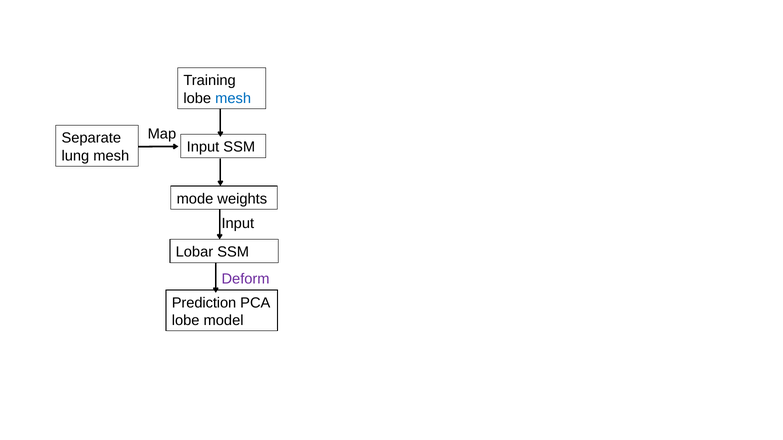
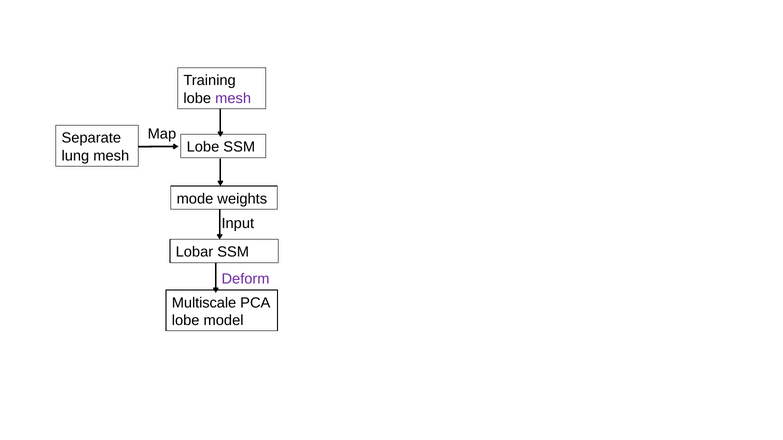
mesh colour: blue -> purple (233, 98)
Input: Input -> Lobe (203, 147)
Prediction: Prediction -> Multiscale (204, 303)
